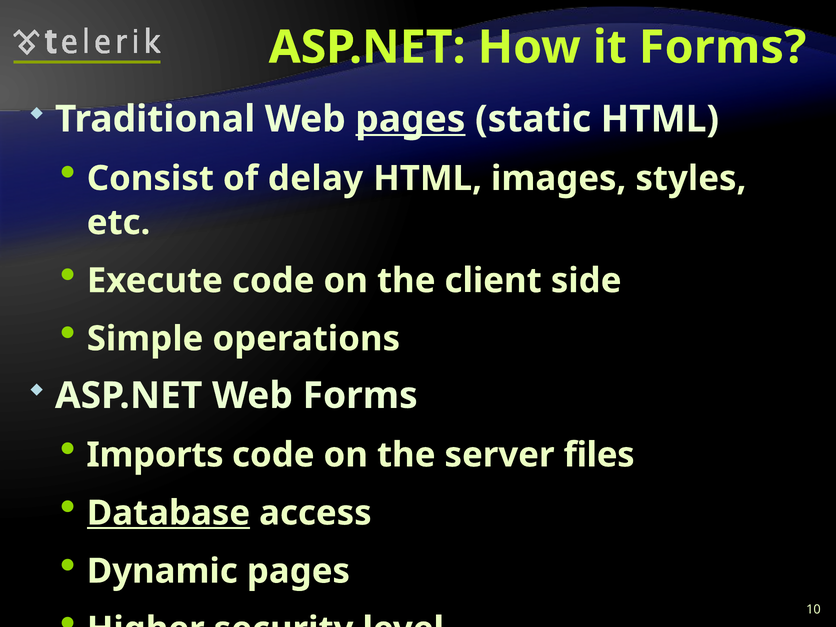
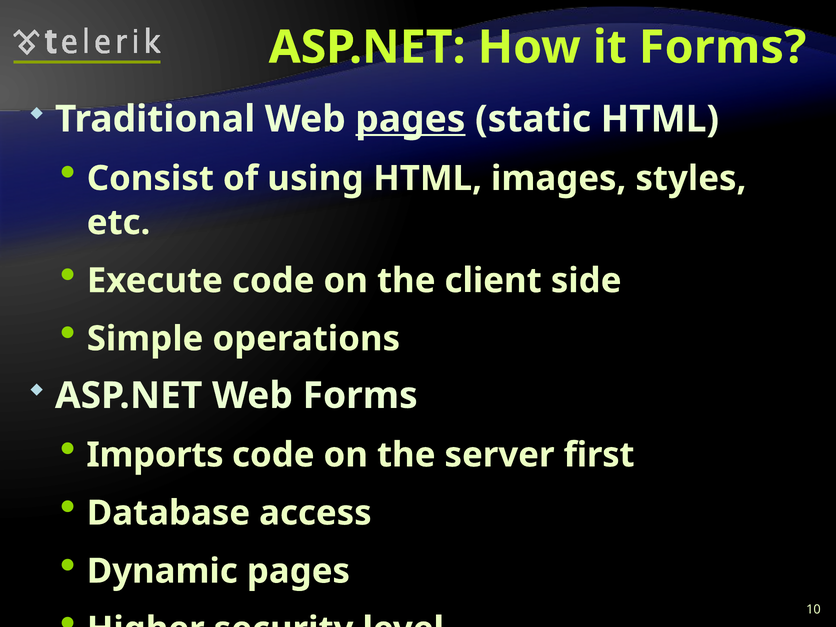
delay: delay -> using (316, 178)
files: files -> first (599, 455)
Database underline: present -> none (168, 513)
